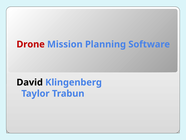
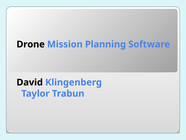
Drone colour: red -> black (31, 44)
